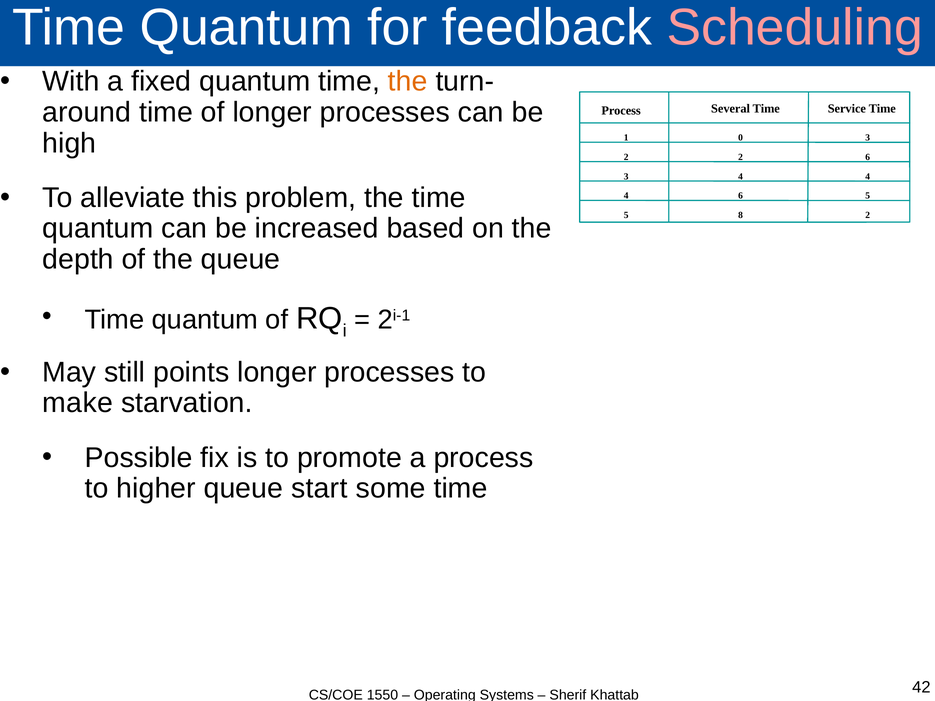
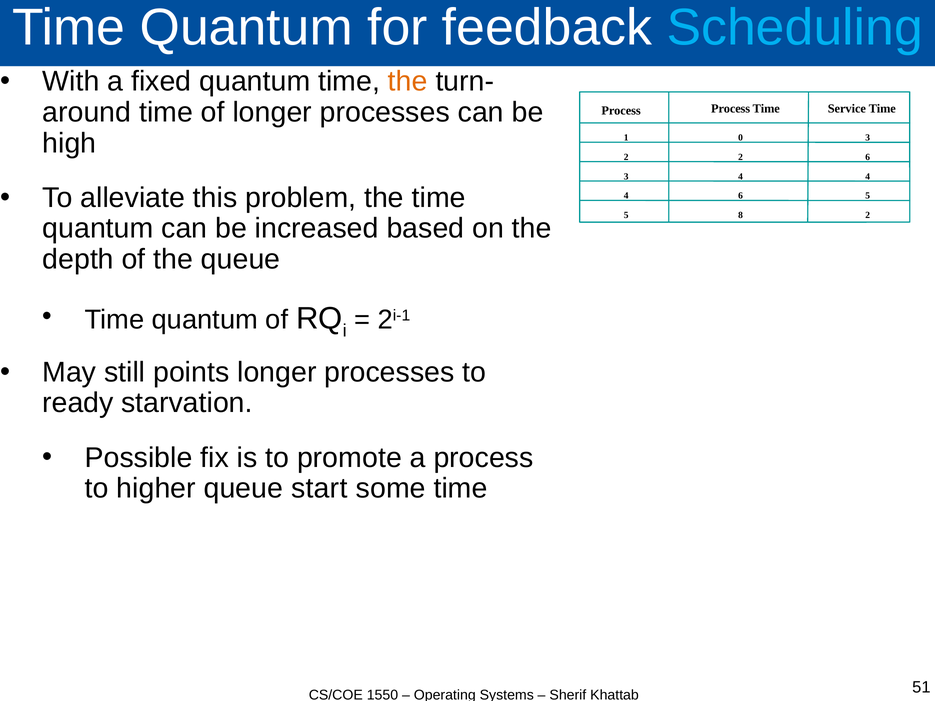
Scheduling colour: pink -> light blue (795, 28)
Process Several: Several -> Process (731, 109)
make: make -> ready (78, 403)
42: 42 -> 51 (921, 688)
